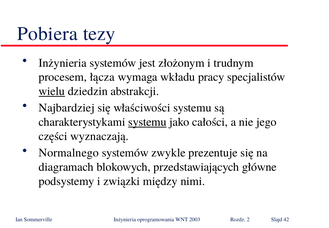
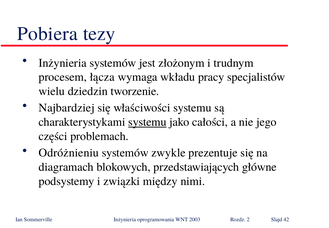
wielu underline: present -> none (52, 91)
abstrakcji: abstrakcji -> tworzenie (135, 91)
wyznaczają: wyznaczają -> problemach (100, 136)
Normalnego: Normalnego -> Odróżnieniu (69, 153)
